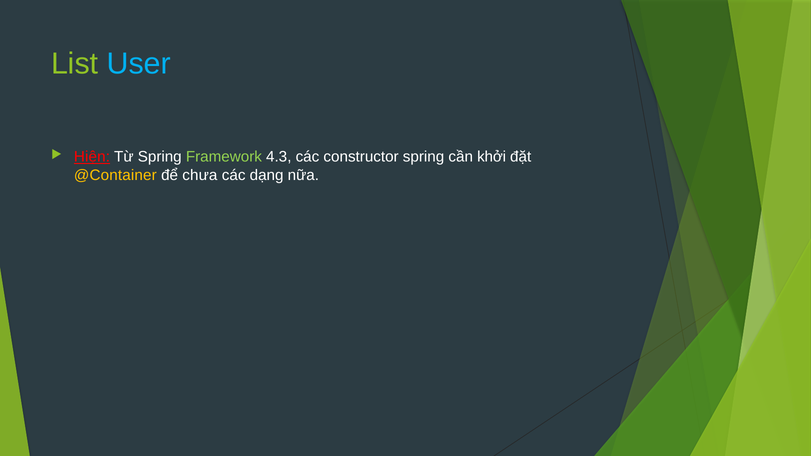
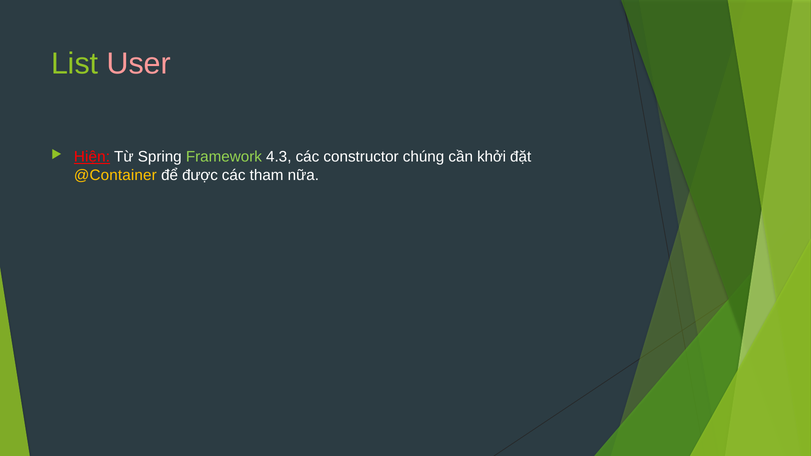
User colour: light blue -> pink (139, 64)
constructor spring: spring -> chúng (424, 157)
chưa: chưa -> được (200, 175)
dạng: dạng -> tham (267, 175)
